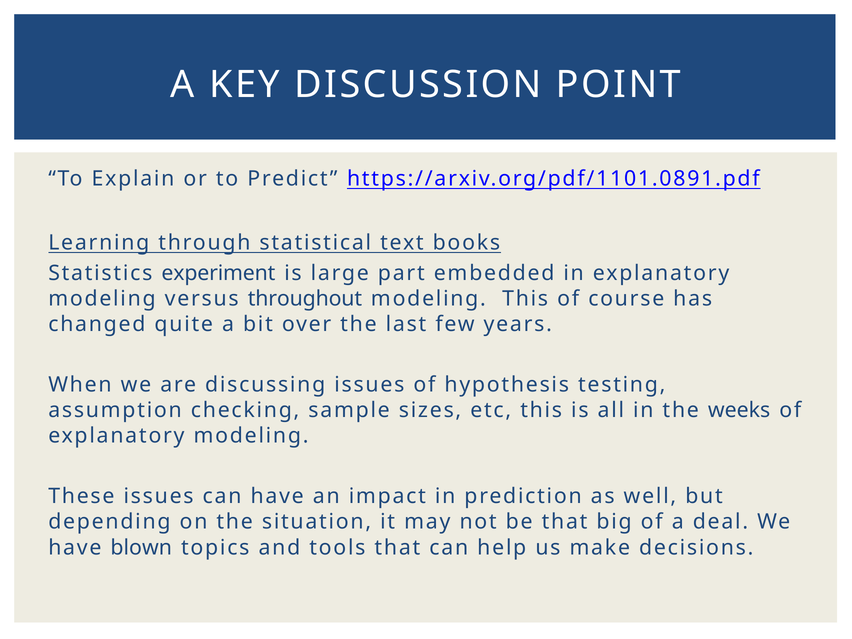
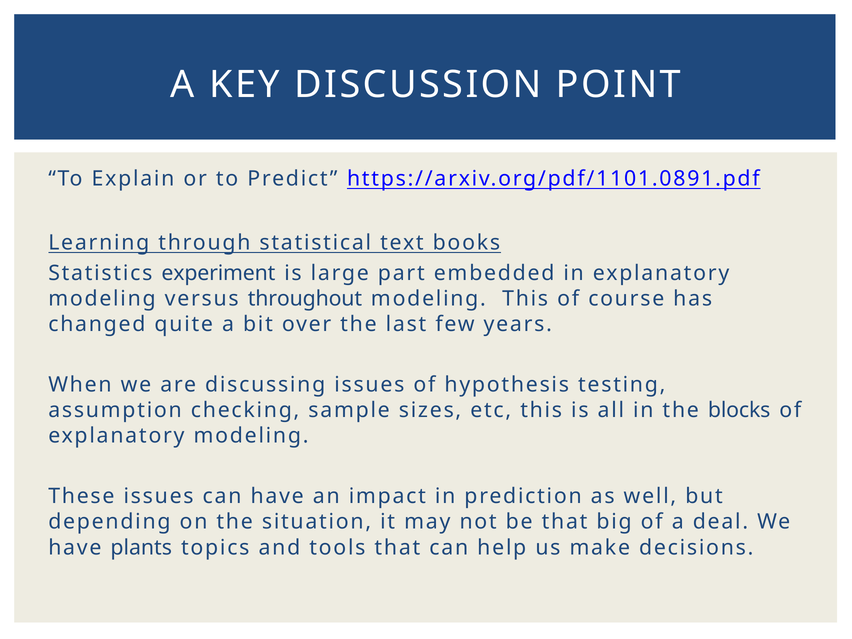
weeks: weeks -> blocks (739, 410)
blown: blown -> plants (141, 548)
